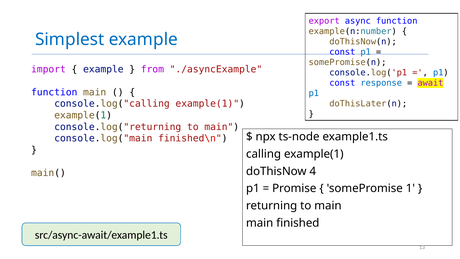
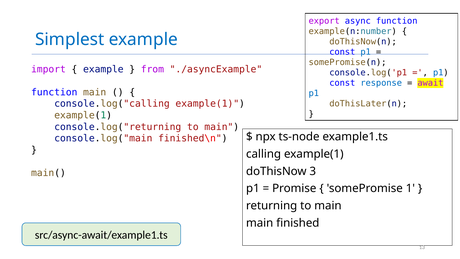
4: 4 -> 3 (313, 171)
